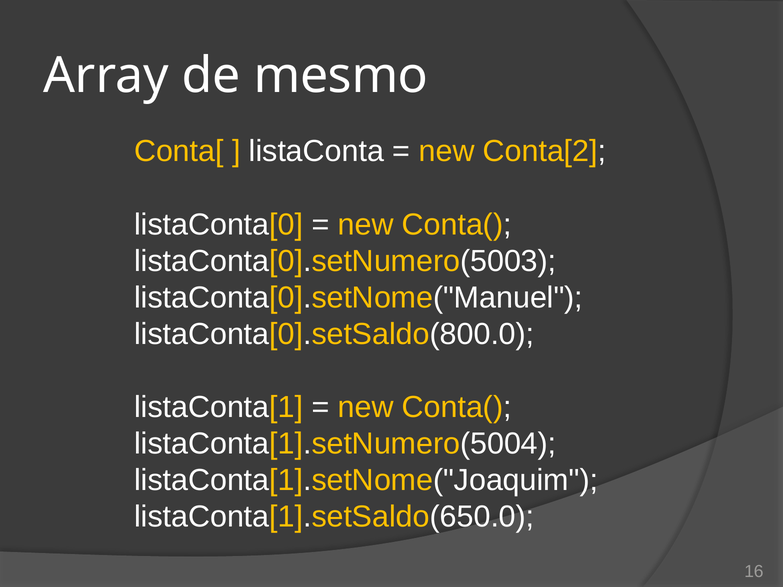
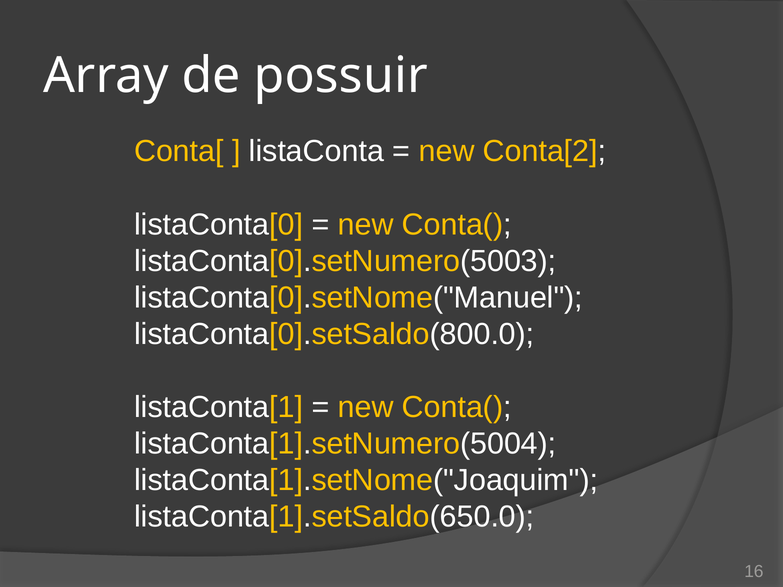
mesmo: mesmo -> possuir (341, 76)
